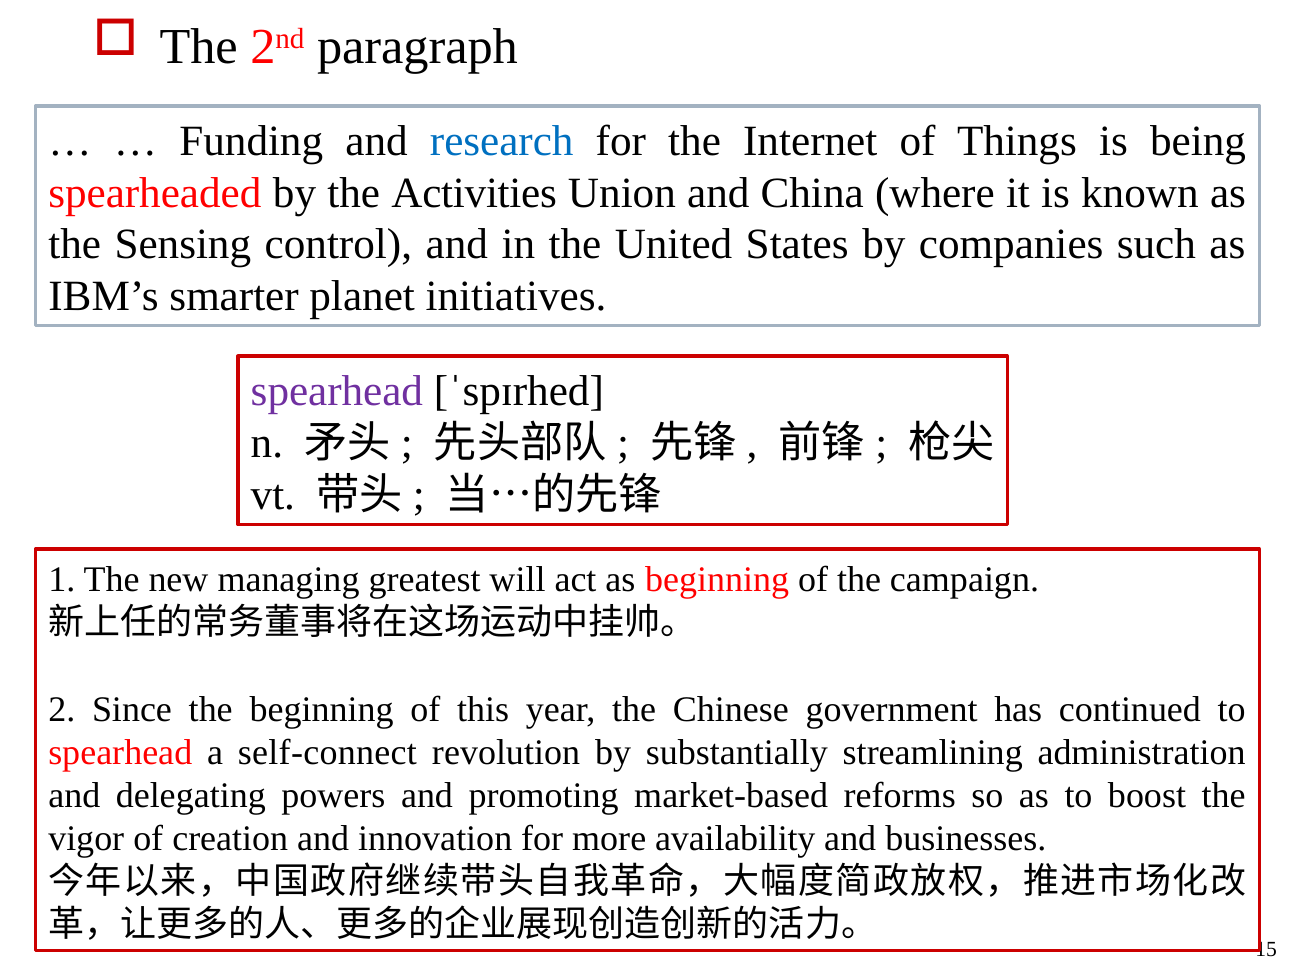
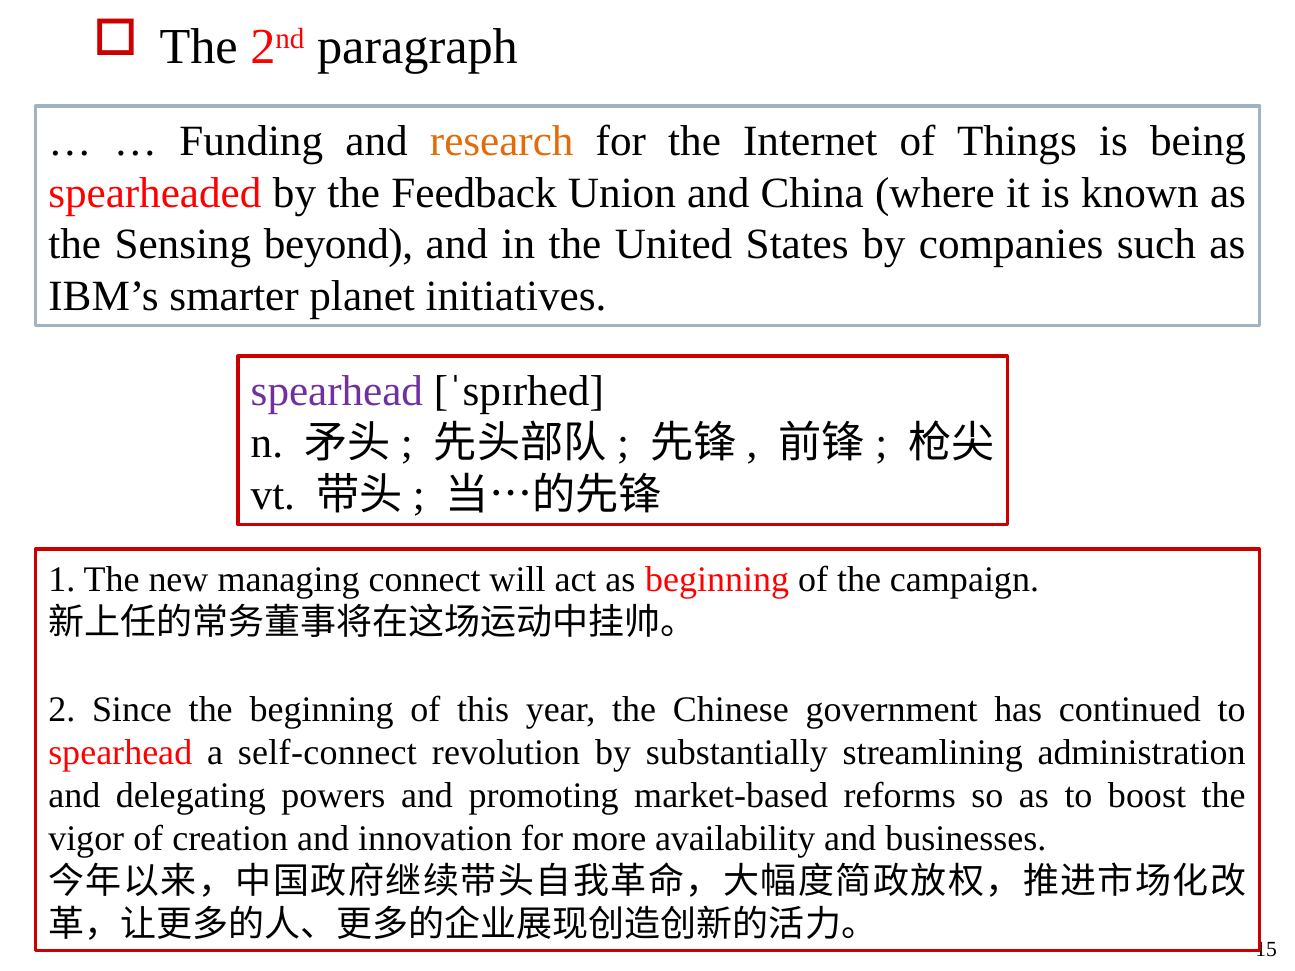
research colour: blue -> orange (502, 141)
Activities: Activities -> Feedback (474, 193)
control: control -> beyond (339, 245)
greatest: greatest -> connect (425, 580)
